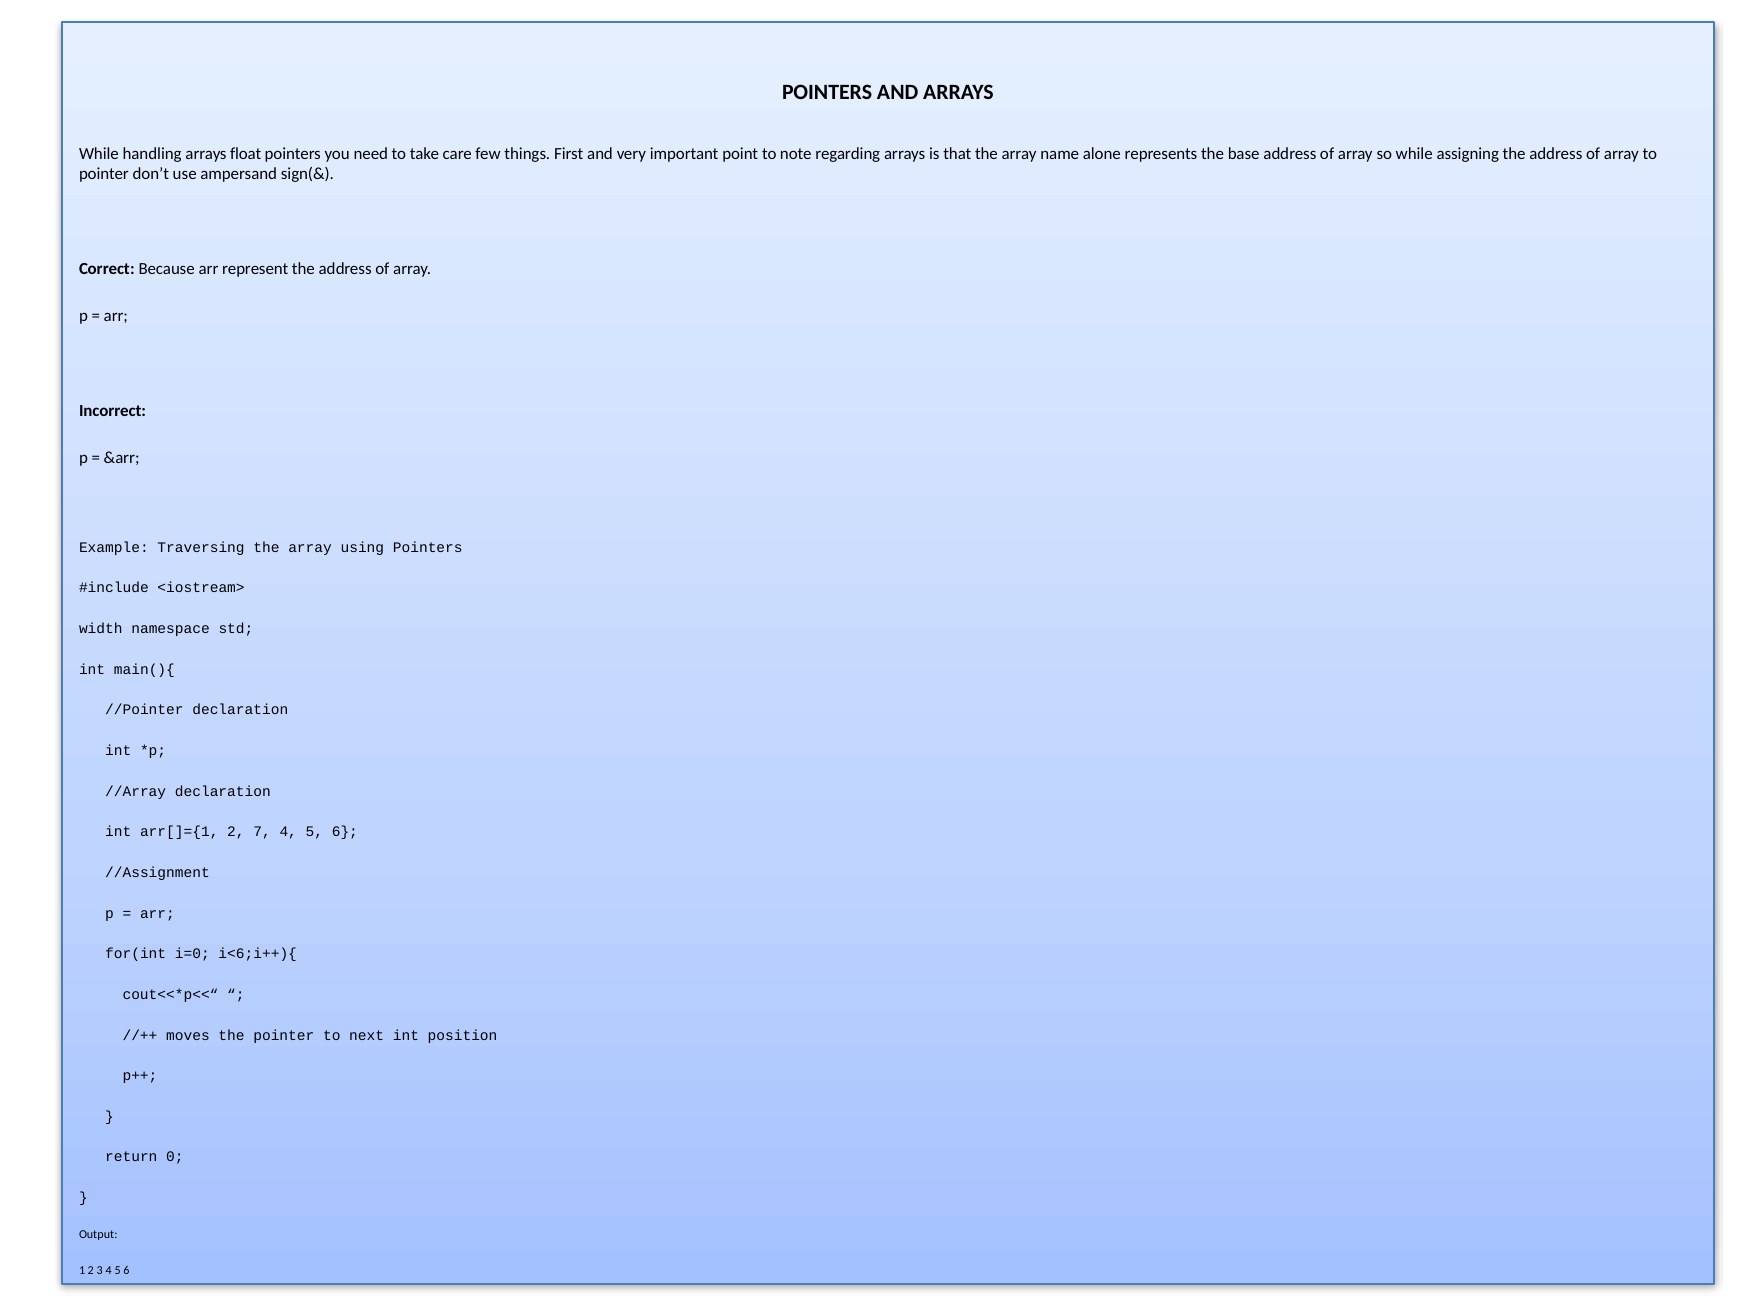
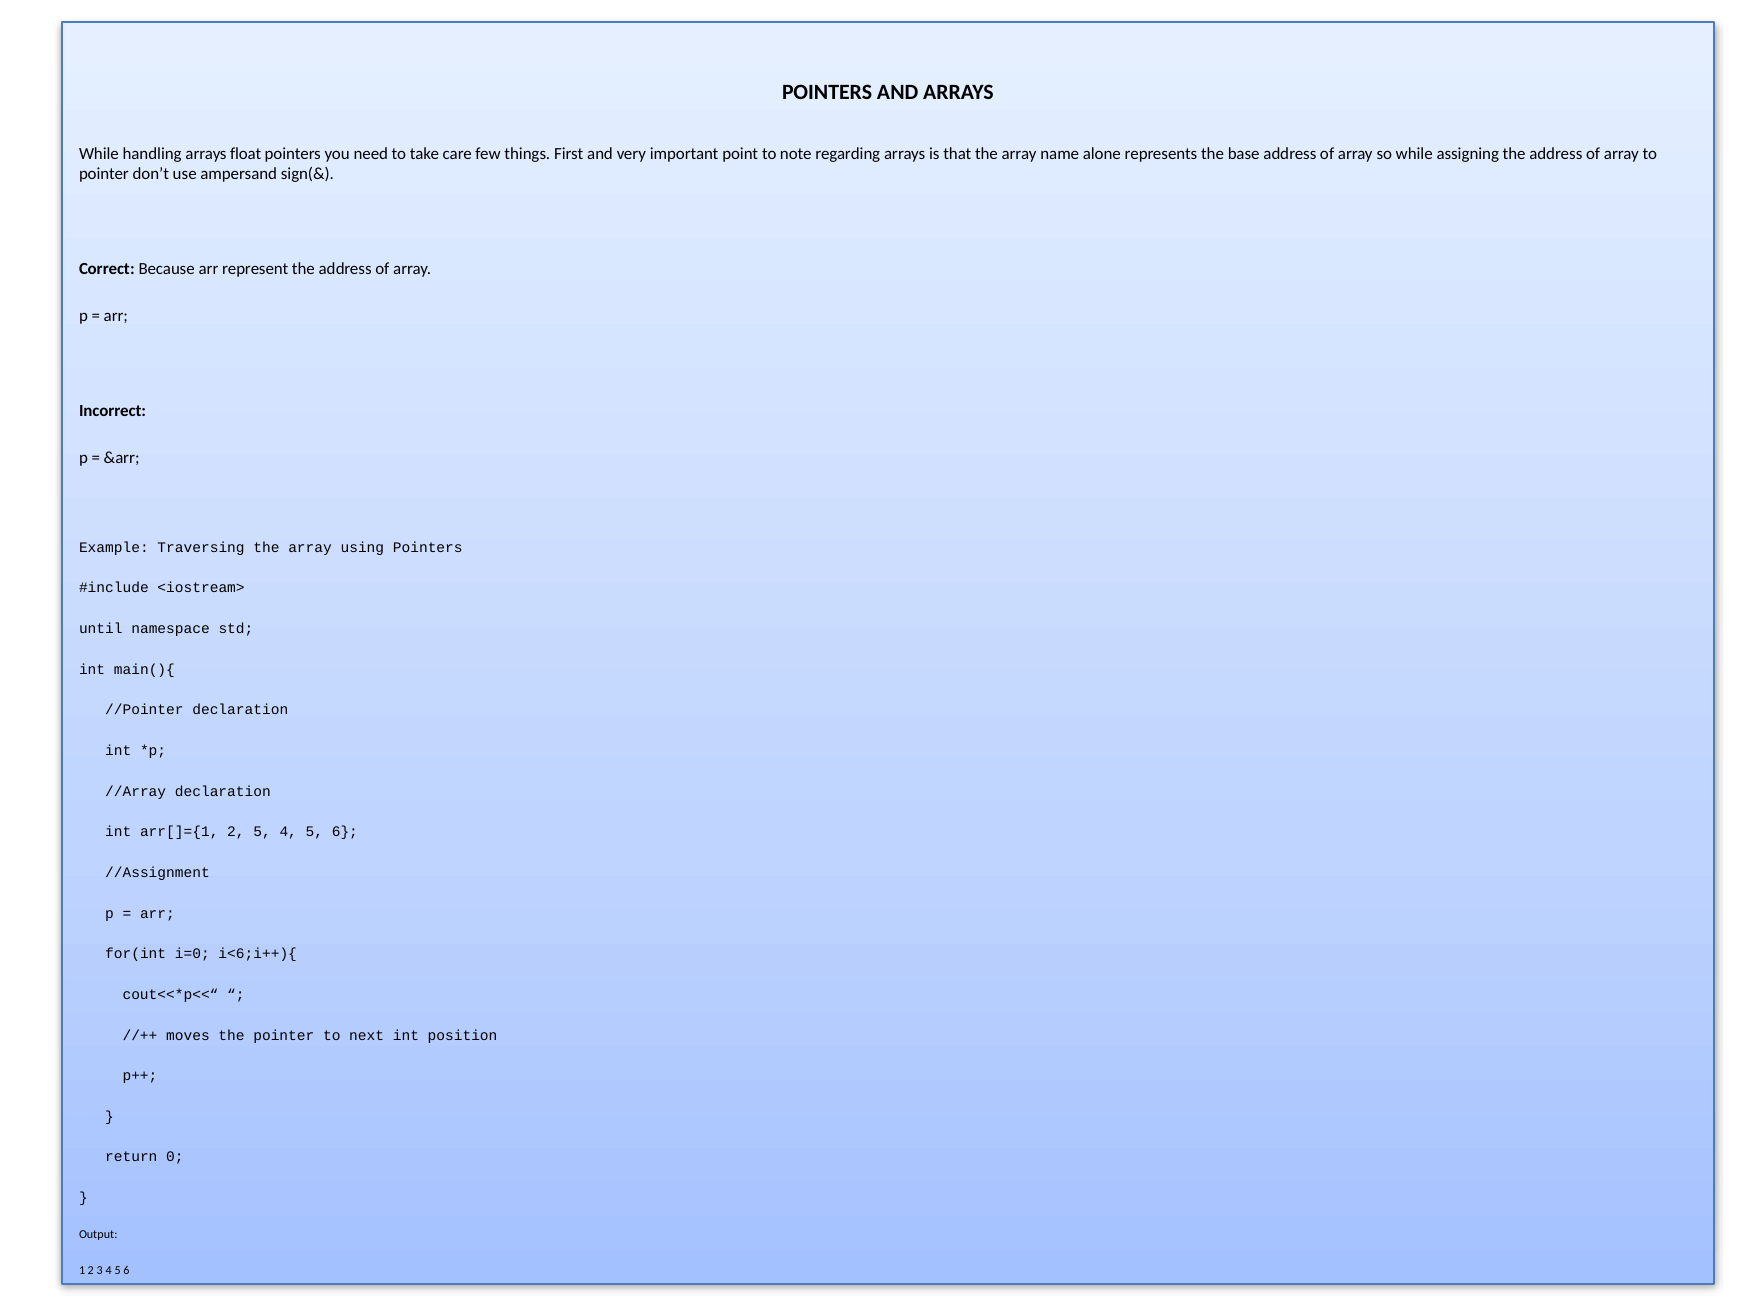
width: width -> until (101, 629)
2 7: 7 -> 5 (262, 832)
